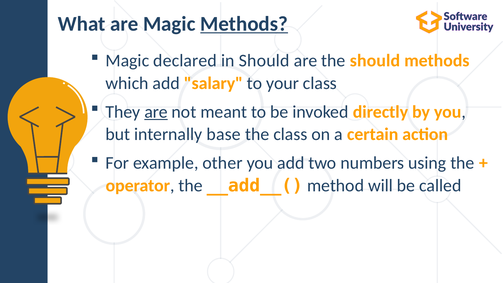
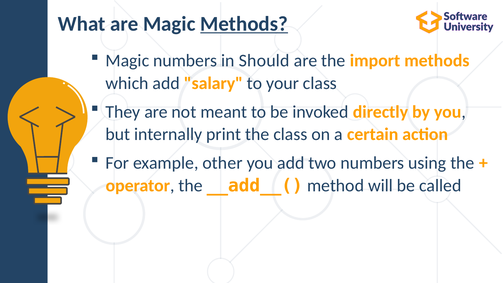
Magic declared: declared -> numbers (185, 61)
the should: should -> import (375, 61)
are underline: present -> none (156, 112)
base: base -> print (224, 134)
